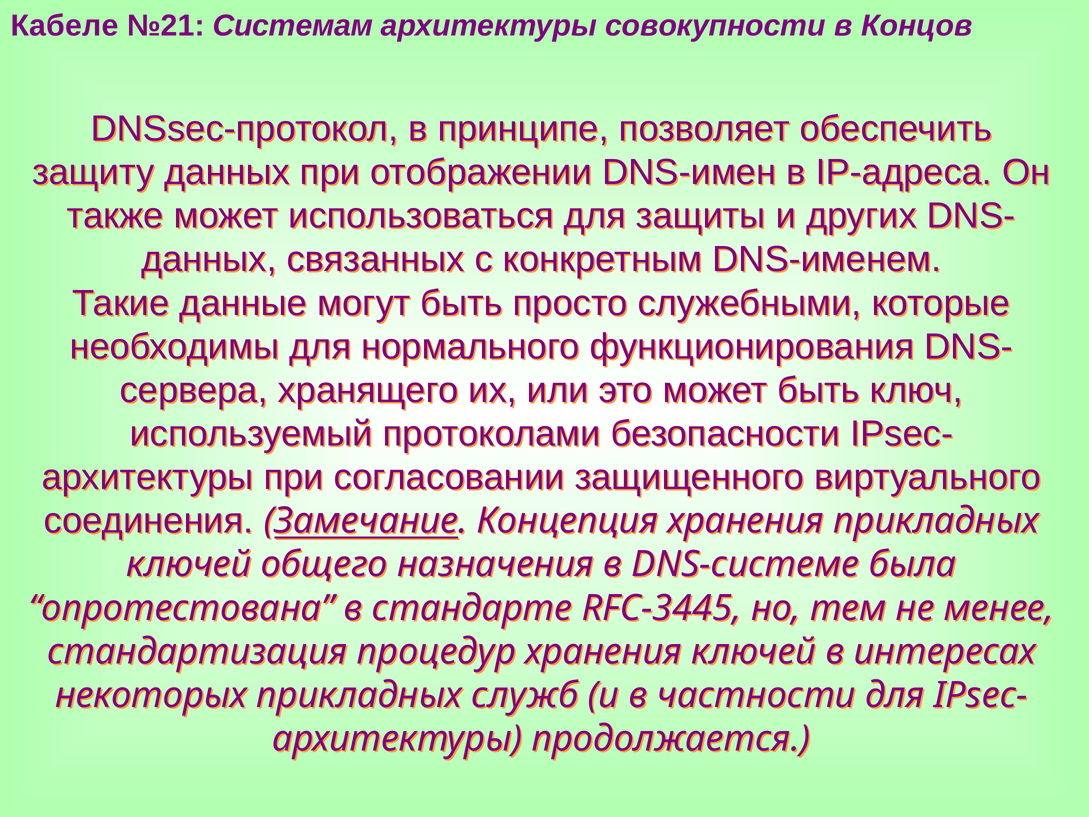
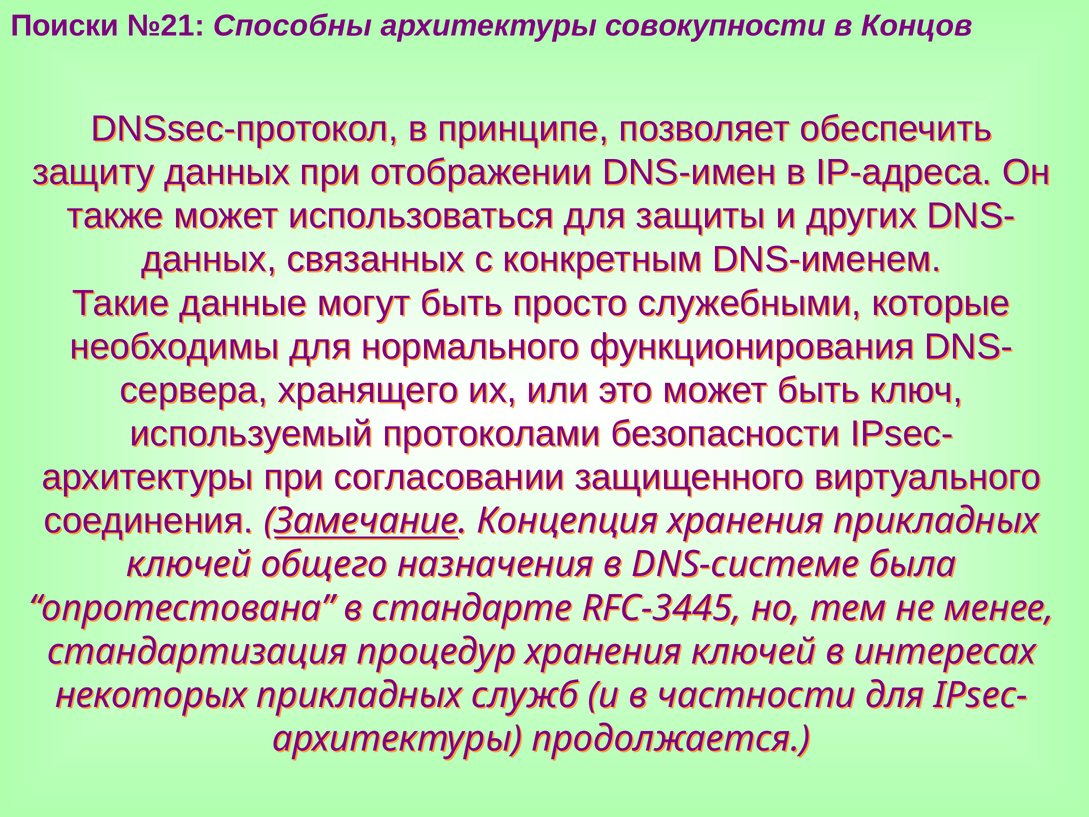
Кабеле: Кабеле -> Поиски (65, 26)
Системам: Системам -> Способны (293, 26)
